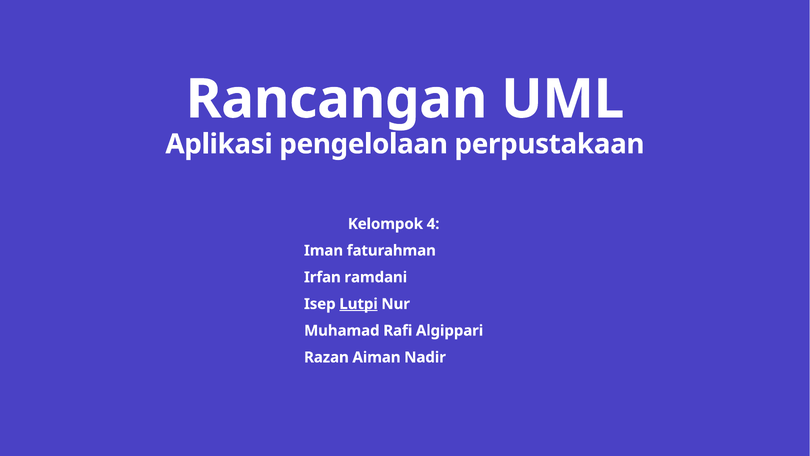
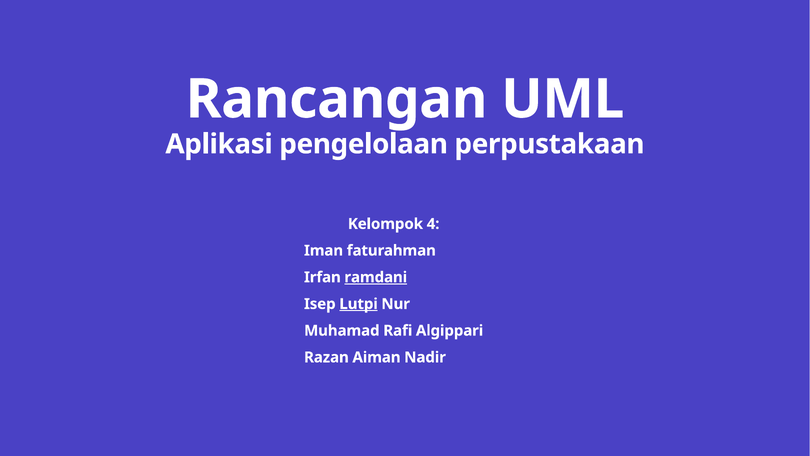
ramdani underline: none -> present (376, 277)
